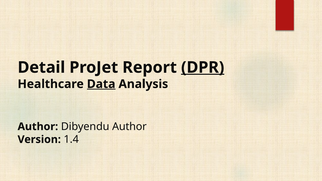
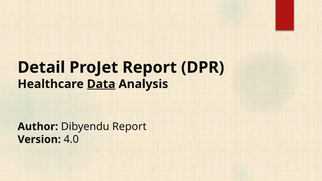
DPR underline: present -> none (203, 67)
Dibyendu Author: Author -> Report (129, 127)
1.4: 1.4 -> 4.0 (71, 140)
